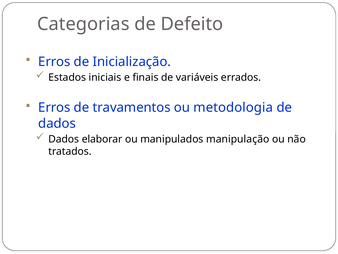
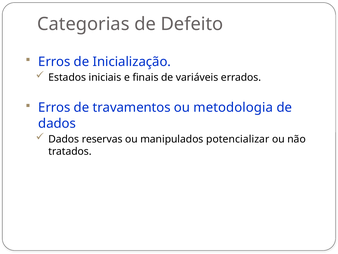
elaborar: elaborar -> reservas (102, 139)
manipulação: manipulação -> potencializar (238, 139)
